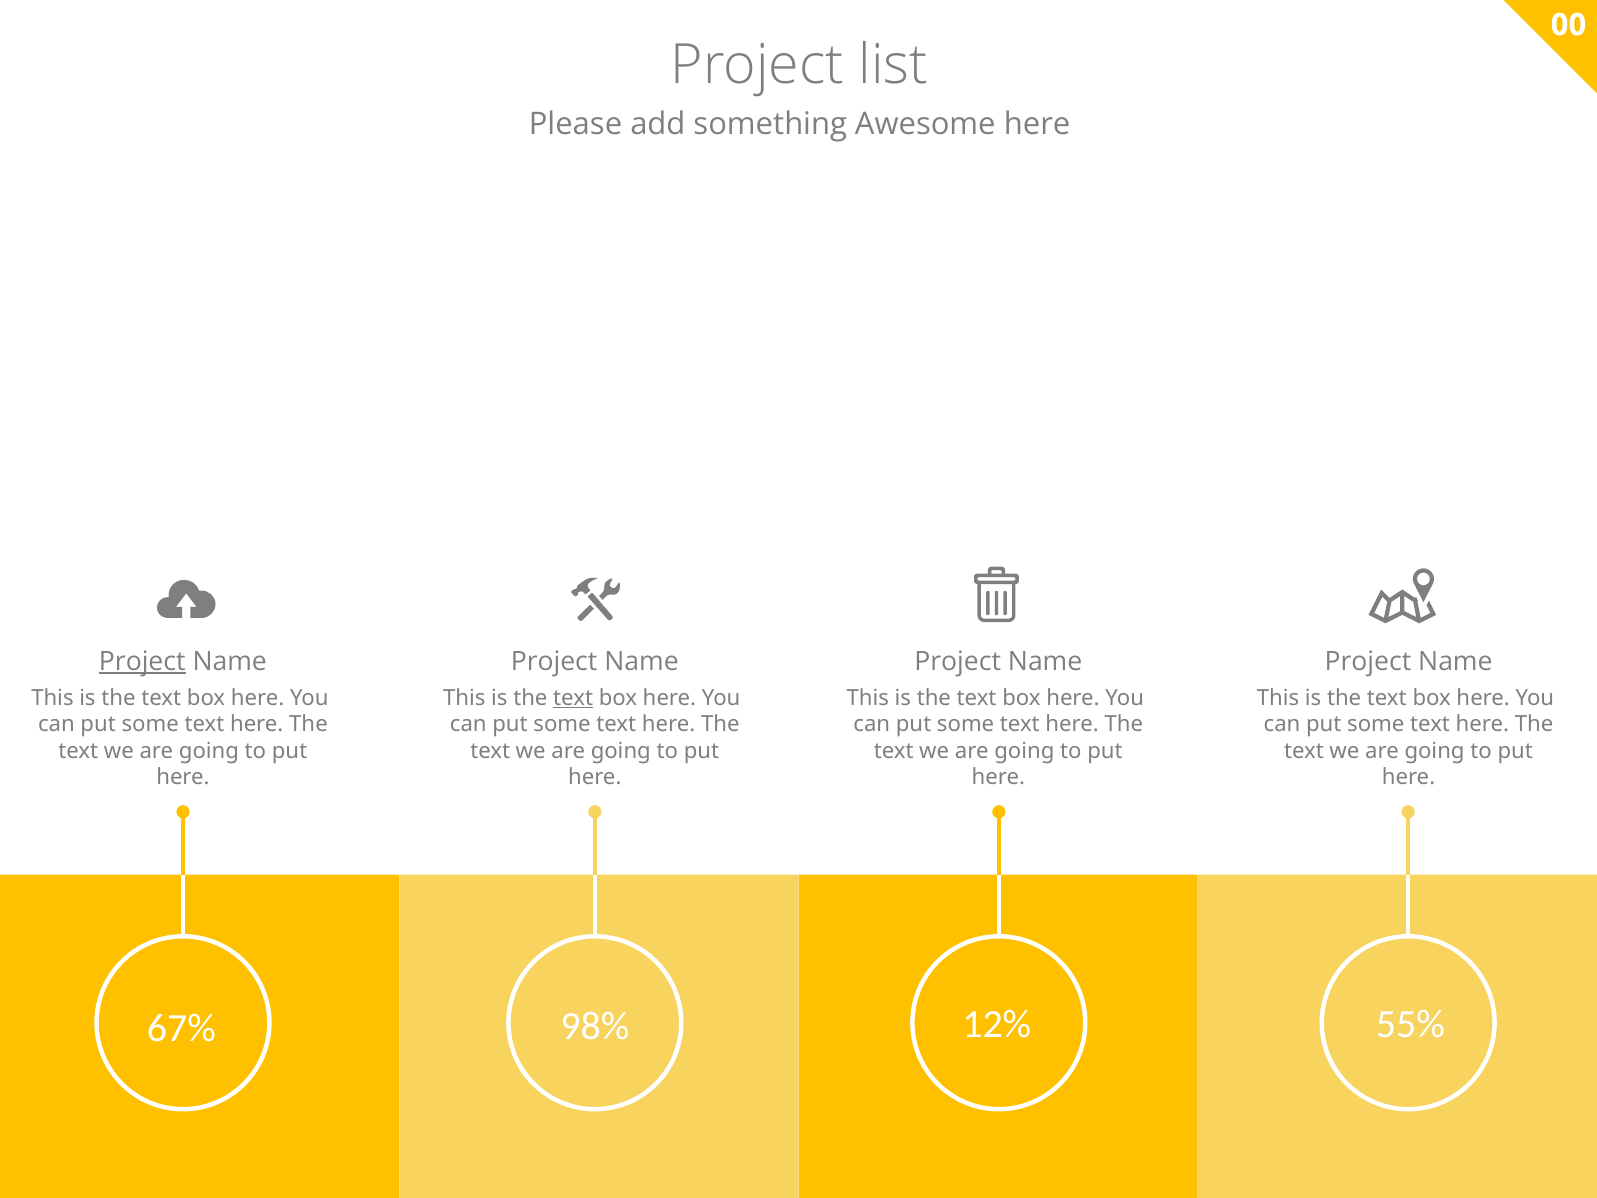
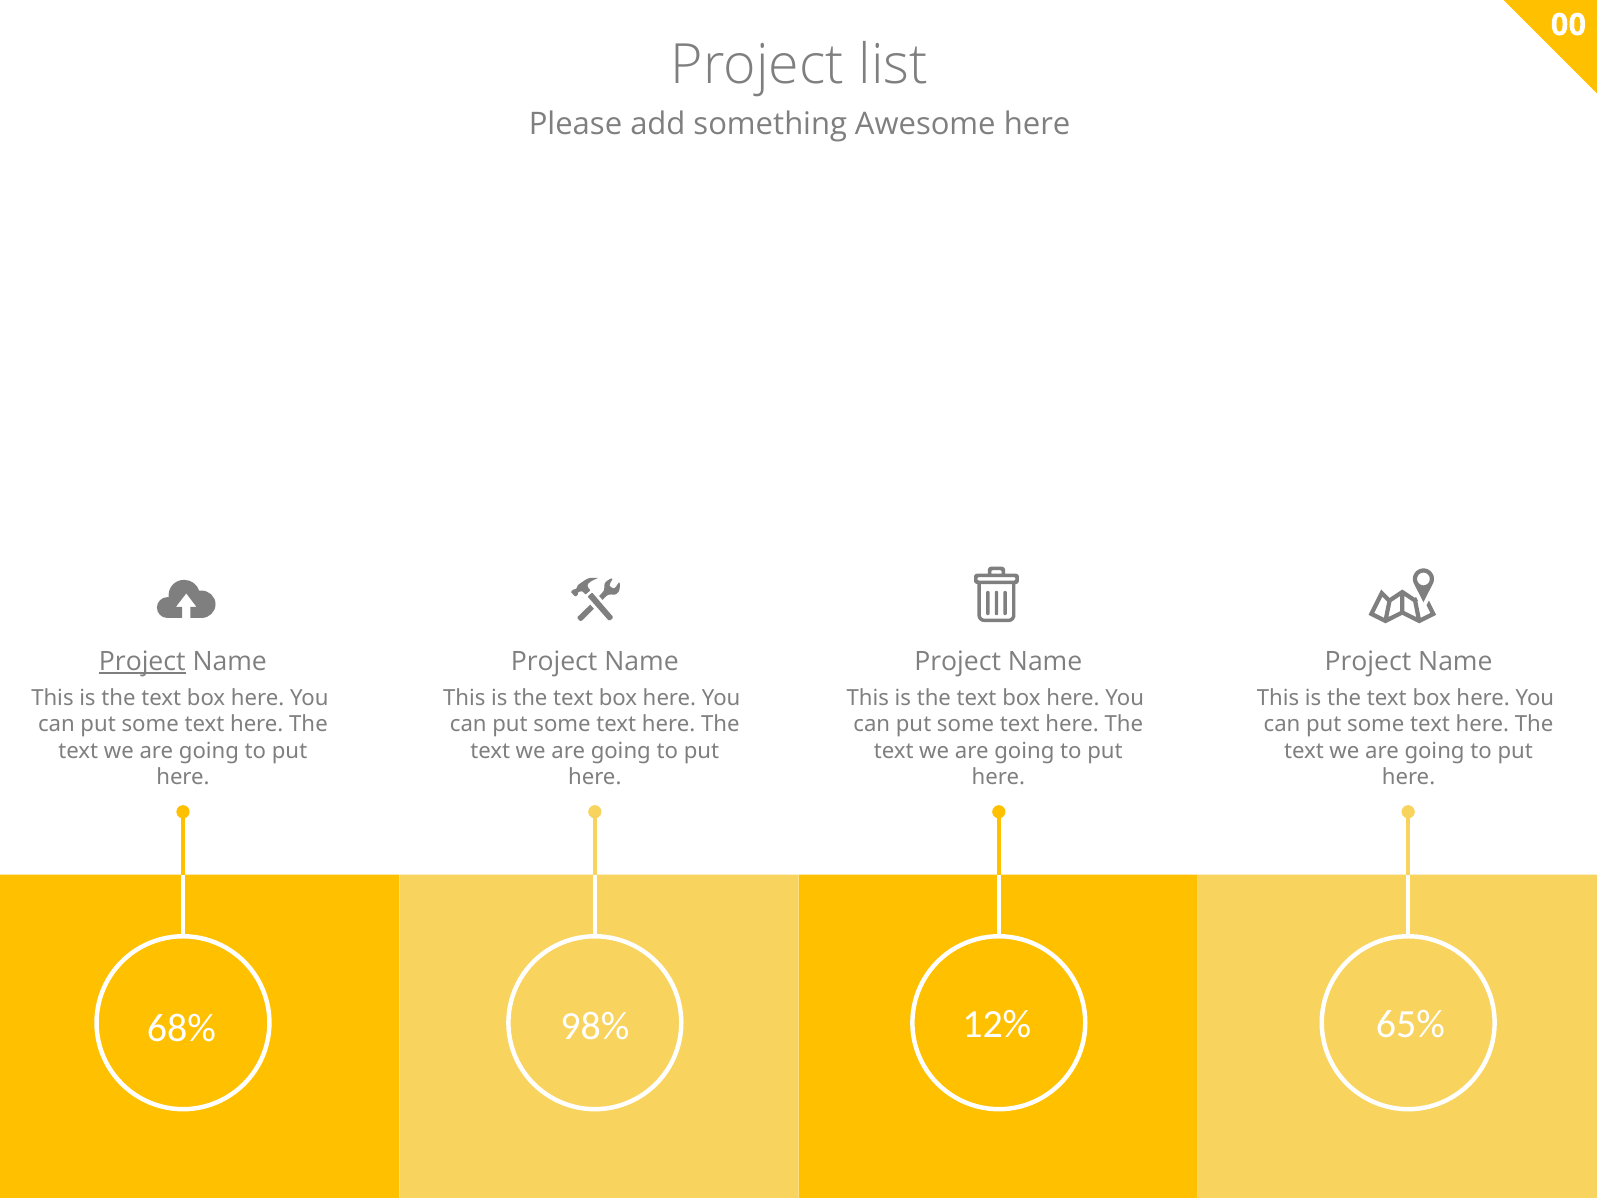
text underline: present -> none (573, 698)
67%: 67% -> 68% (181, 1028)
55%: 55% -> 65% (1410, 1024)
